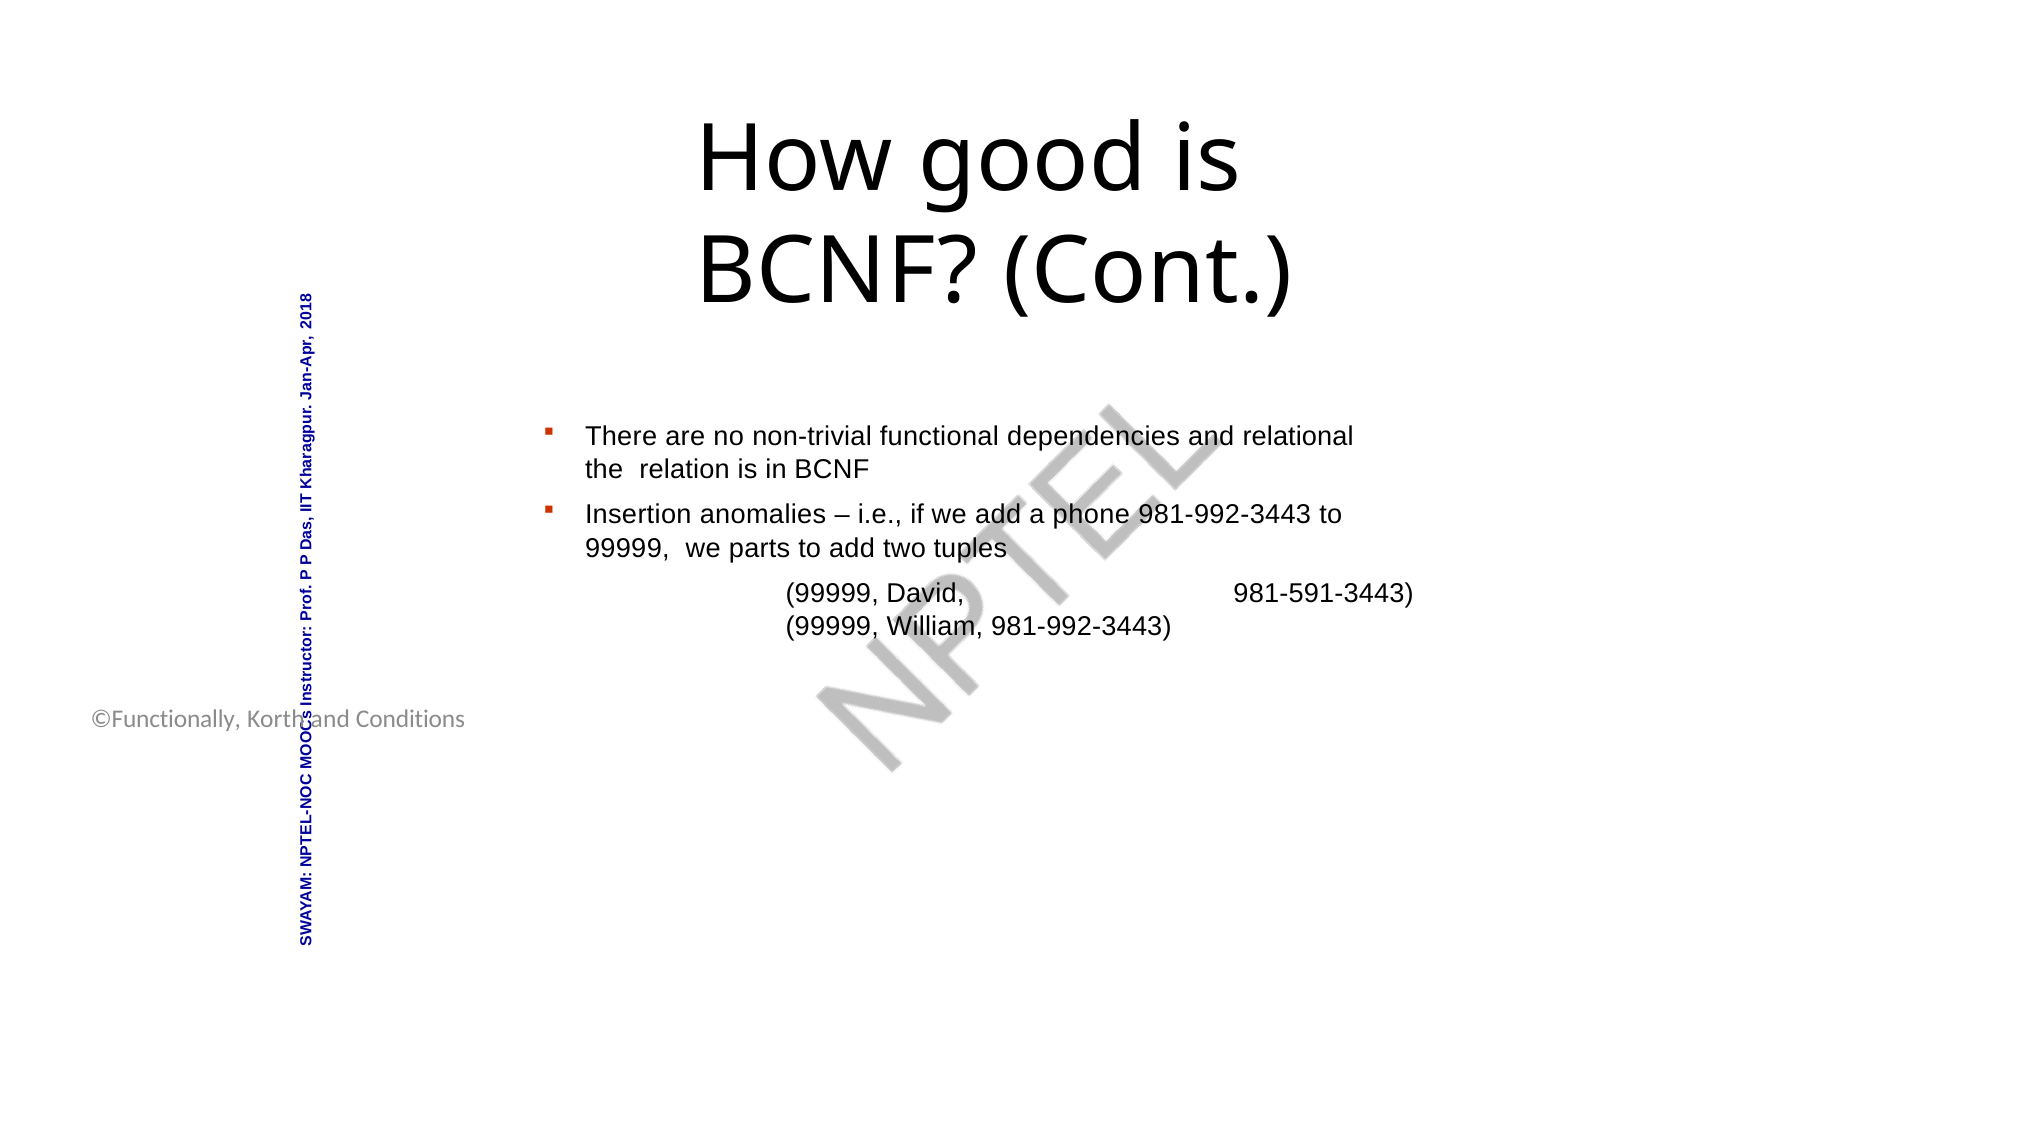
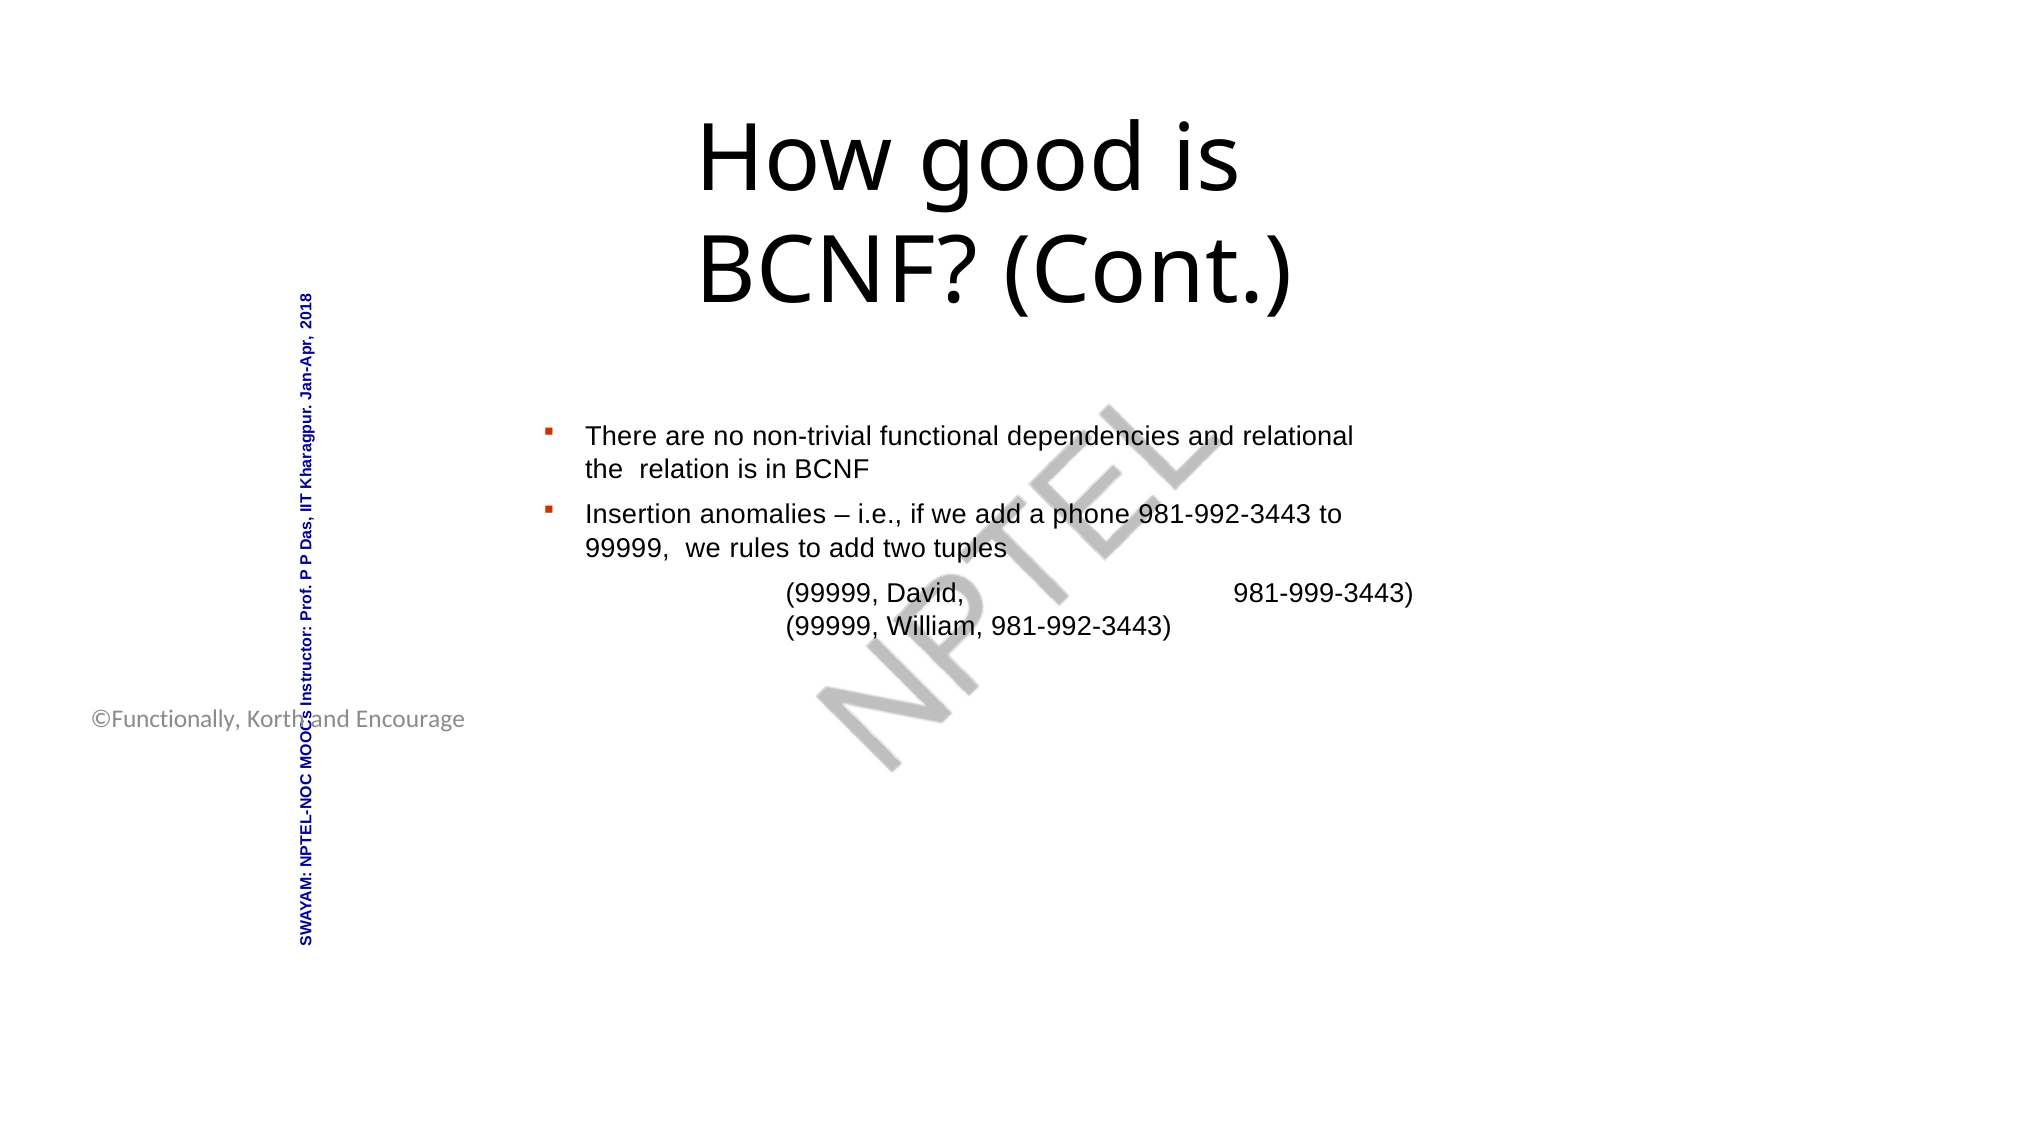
parts: parts -> rules (760, 548)
981-591-3443: 981-591-3443 -> 981-999-3443 (1324, 593)
Conditions: Conditions -> Encourage (410, 720)
